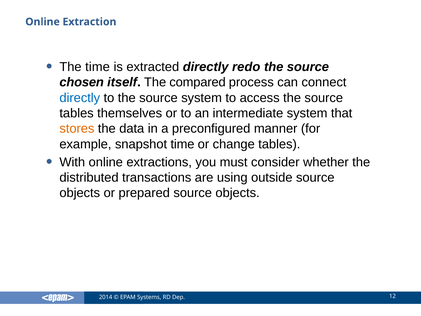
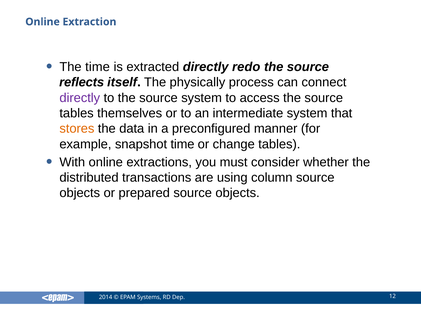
chosen: chosen -> reflects (82, 82)
compared: compared -> physically (197, 82)
directly colour: blue -> purple (80, 98)
outside: outside -> column (272, 177)
